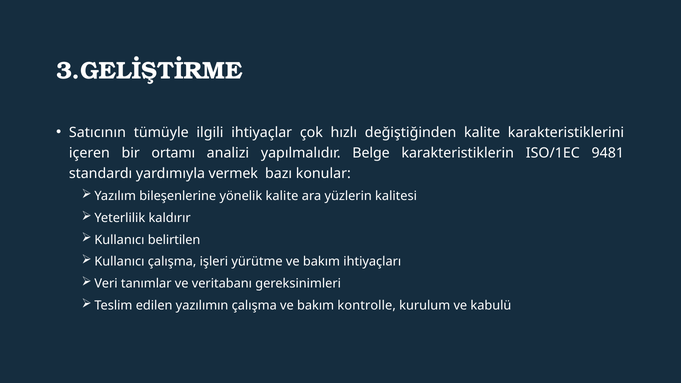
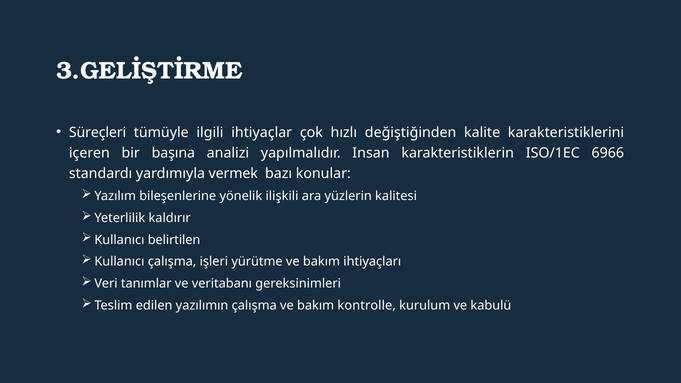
Satıcının: Satıcının -> Süreçleri (98, 133)
ortamı: ortamı -> başına (173, 153)
Belge: Belge -> Insan (371, 153)
9481: 9481 -> 6966 (608, 153)
yönelik kalite: kalite -> ilişkili (282, 196)
